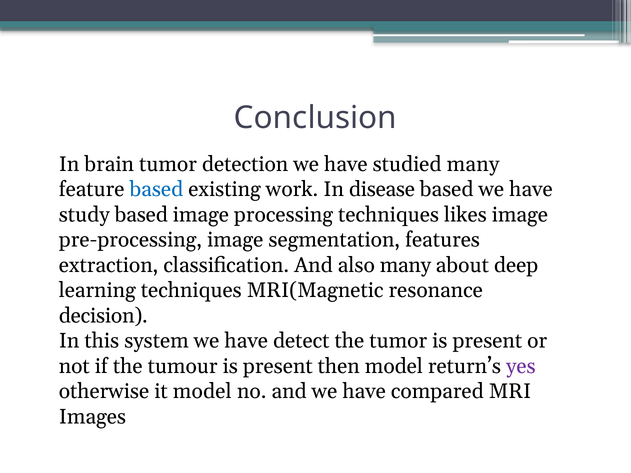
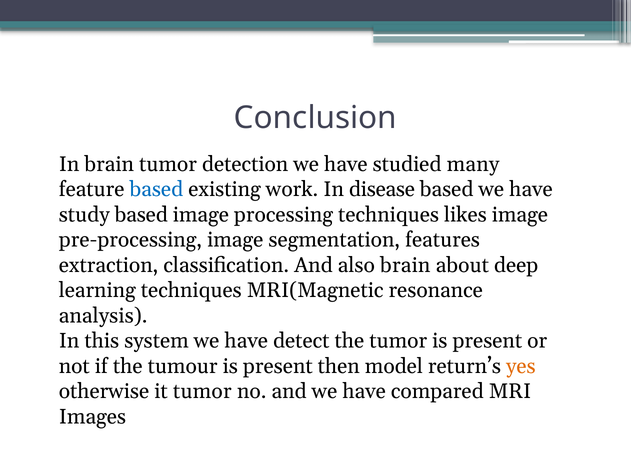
also many: many -> brain (405, 265)
decision: decision -> analysis (103, 316)
yes colour: purple -> orange (521, 366)
it model: model -> tumor (202, 392)
